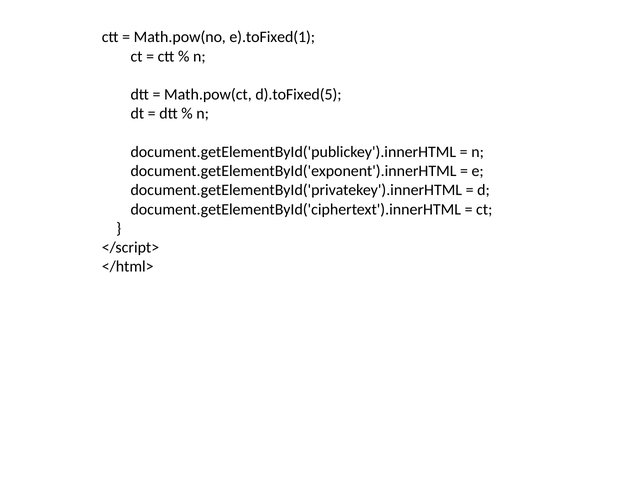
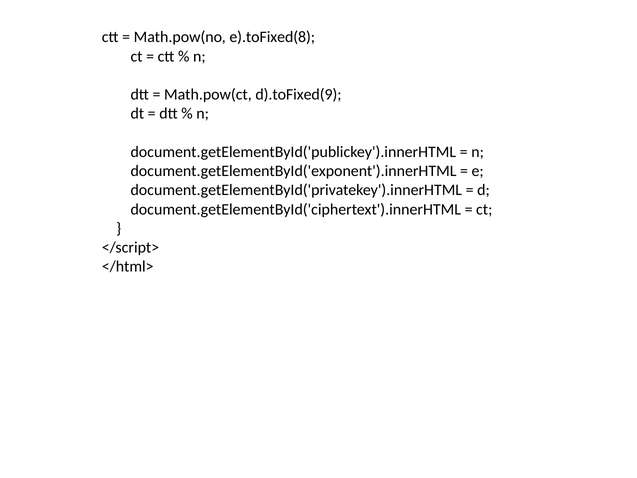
e).toFixed(1: e).toFixed(1 -> e).toFixed(8 (272, 37)
d).toFixed(5: d).toFixed(5 -> d).toFixed(9 (298, 95)
